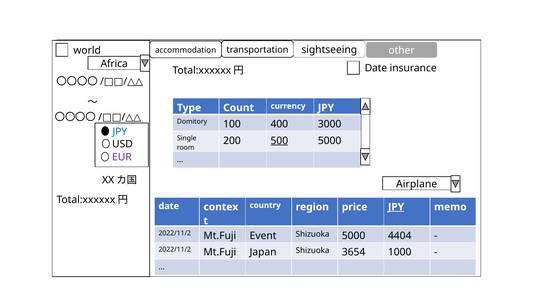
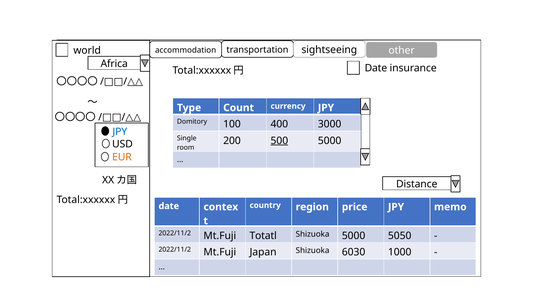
EUR colour: purple -> orange (122, 157)
Airplane: Airplane -> Distance (417, 184)
JPY underline: present -> none (396, 207)
Event: Event -> Totatl (263, 236)
4404: 4404 -> 5050 (400, 236)
3654: 3654 -> 6030 (354, 252)
